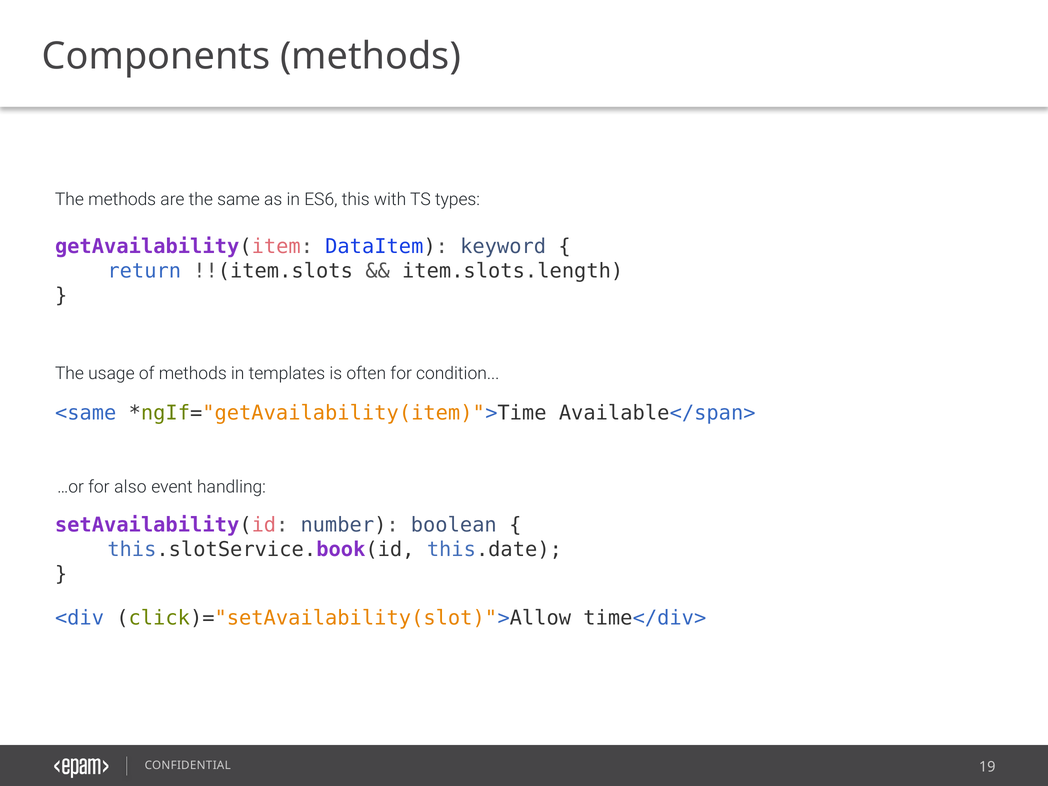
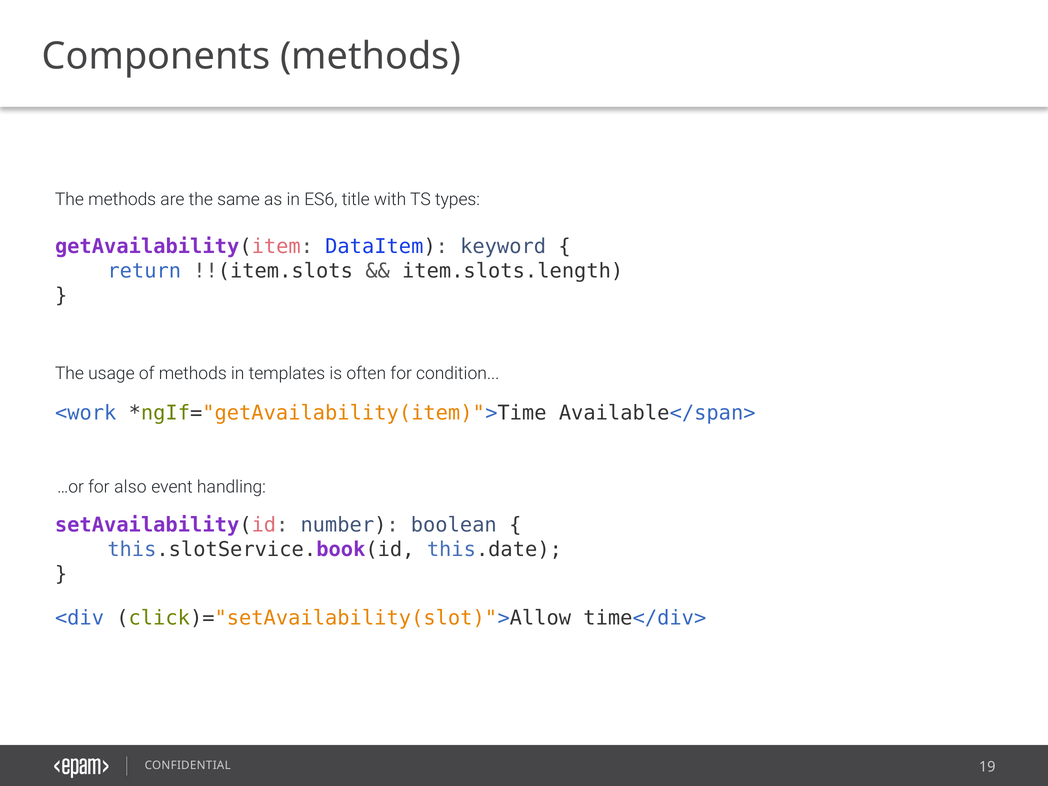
this: this -> title (356, 199)
<same: <same -> <work (86, 413)
